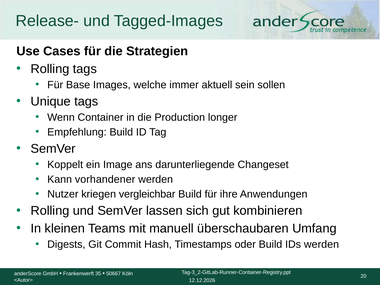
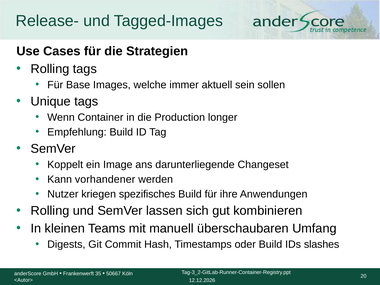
vergleichbar: vergleichbar -> spezifisches (147, 194)
IDs werden: werden -> slashes (322, 244)
